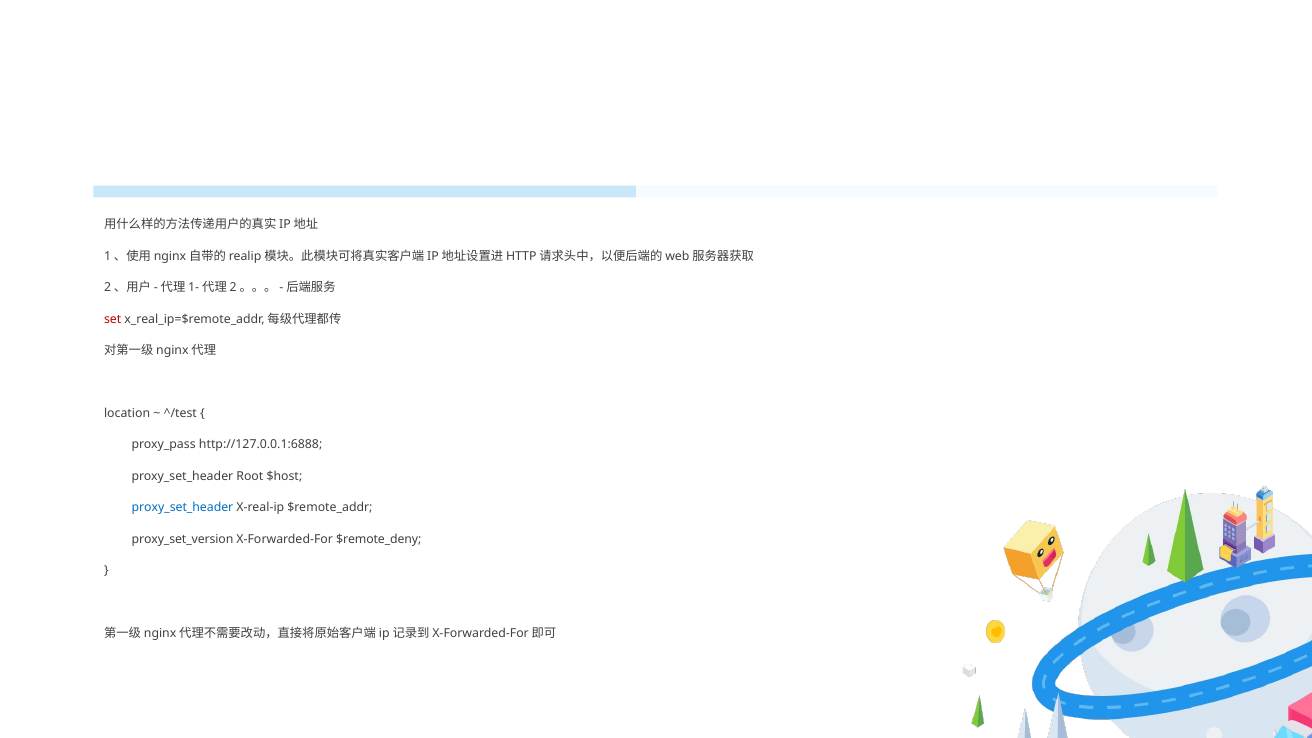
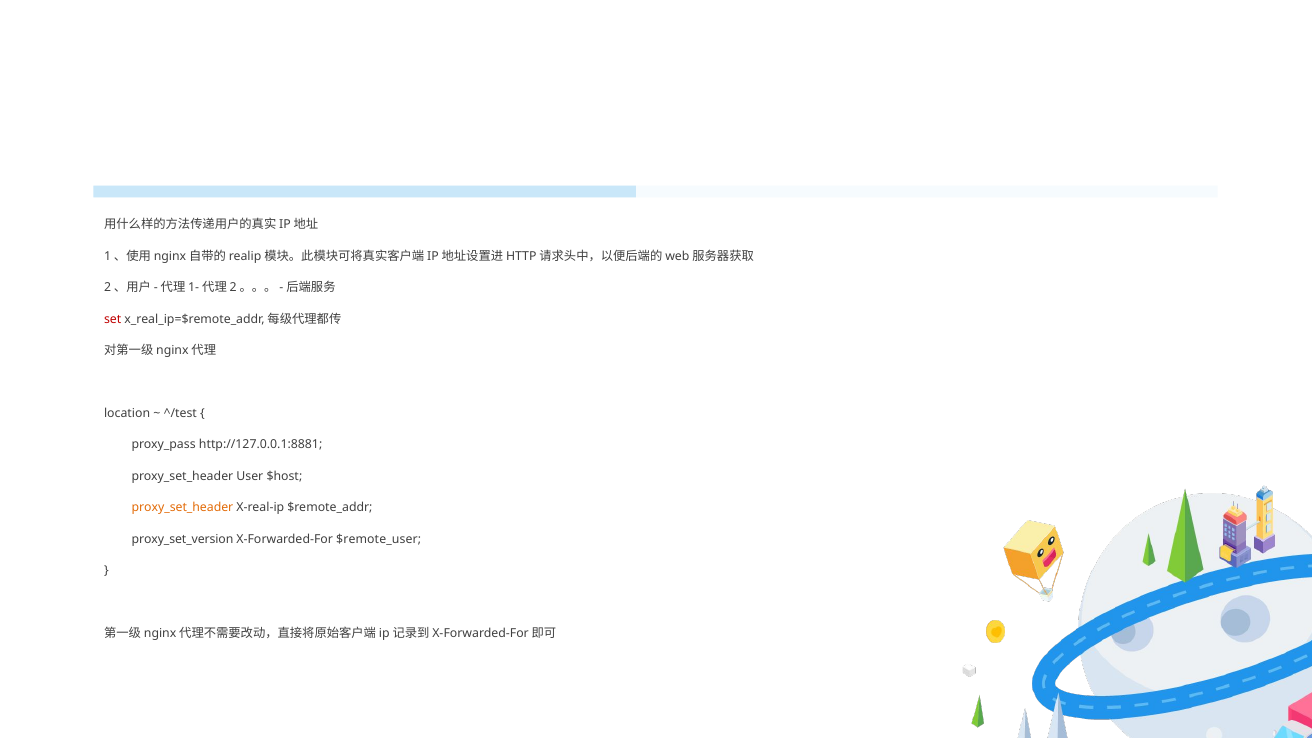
http://127.0.0.1:6888: http://127.0.0.1:6888 -> http://127.0.0.1:8881 (261, 445)
Root: Root -> User (250, 476)
proxy_set_header colour: blue -> orange (182, 508)
$remote_deny: $remote_deny -> $remote_user (379, 539)
